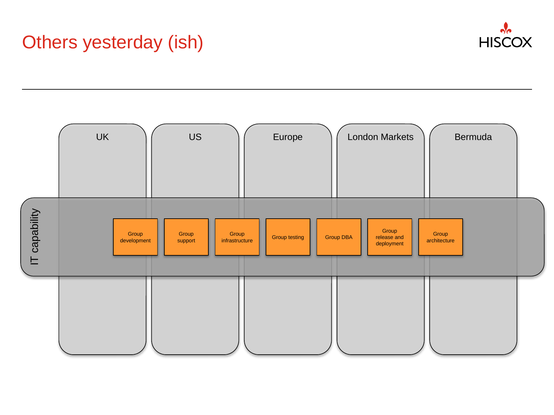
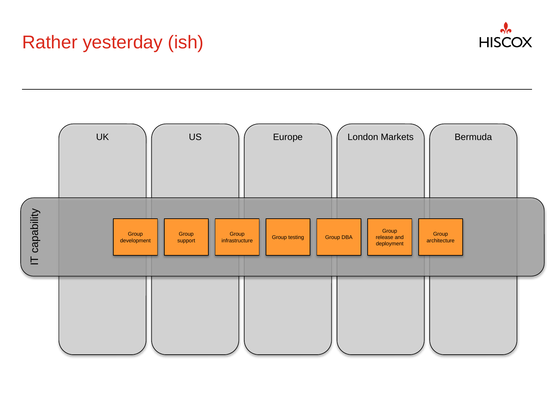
Others: Others -> Rather (50, 42)
